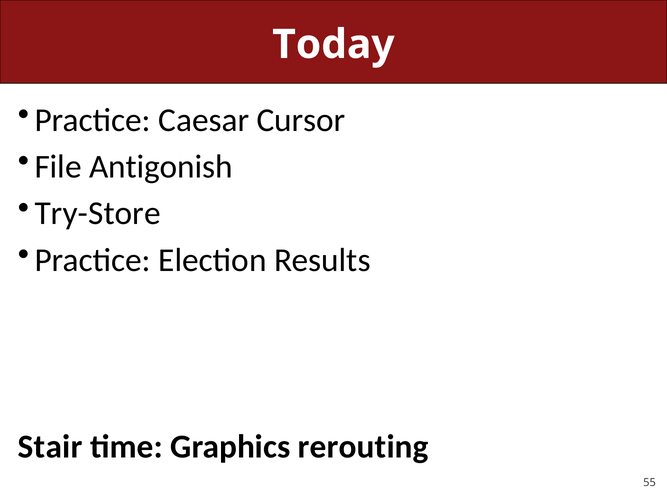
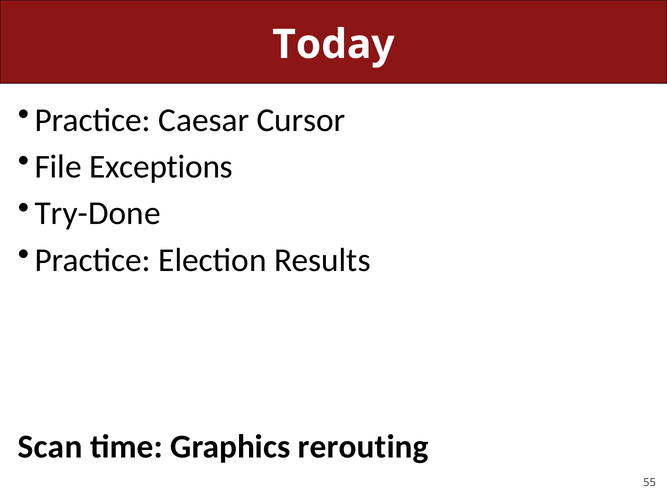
Antigonish: Antigonish -> Exceptions (161, 167)
Try-Store: Try-Store -> Try-Done (98, 214)
Stair: Stair -> Scan (50, 447)
